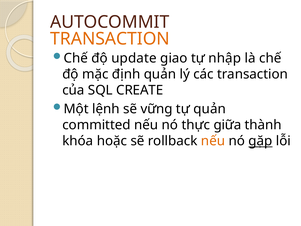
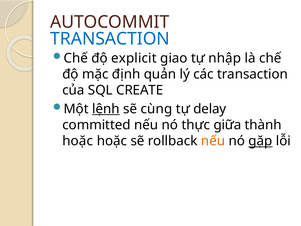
TRANSACTION colour: orange -> blue (110, 39)
update: update -> explicit (134, 58)
lệnh underline: none -> present (106, 109)
vững: vững -> cùng (156, 109)
tự quản: quản -> delay (210, 109)
khóa: khóa -> hoặc (78, 141)
